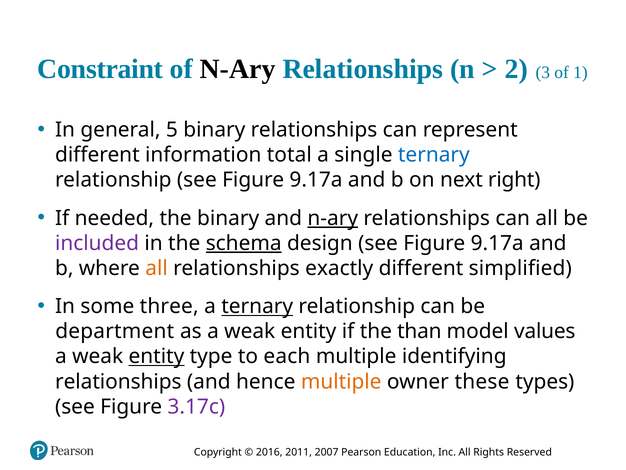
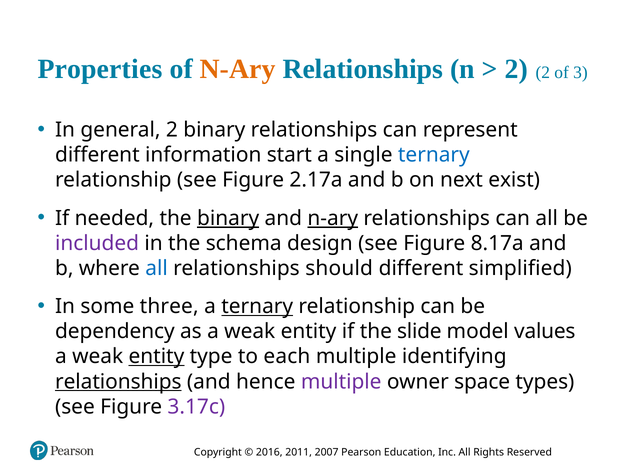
Constraint: Constraint -> Properties (100, 69)
N-Ary colour: black -> orange (238, 69)
2 3: 3 -> 2 (543, 72)
1: 1 -> 3 (580, 72)
general 5: 5 -> 2 (172, 130)
total: total -> start (289, 155)
relationship see Figure 9.17a: 9.17a -> 2.17a (316, 180)
right: right -> exist (514, 180)
binary underline: none -> present (228, 218)
schema underline: present -> none (244, 243)
design see Figure 9.17a: 9.17a -> 8.17a (497, 243)
all colour: orange -> blue (157, 268)
exactly: exactly -> should (339, 268)
department: department -> dependency (115, 331)
than: than -> slide (419, 331)
relationships underline: none -> present (118, 381)
multiple colour: orange -> purple (341, 381)
these: these -> space (482, 381)
